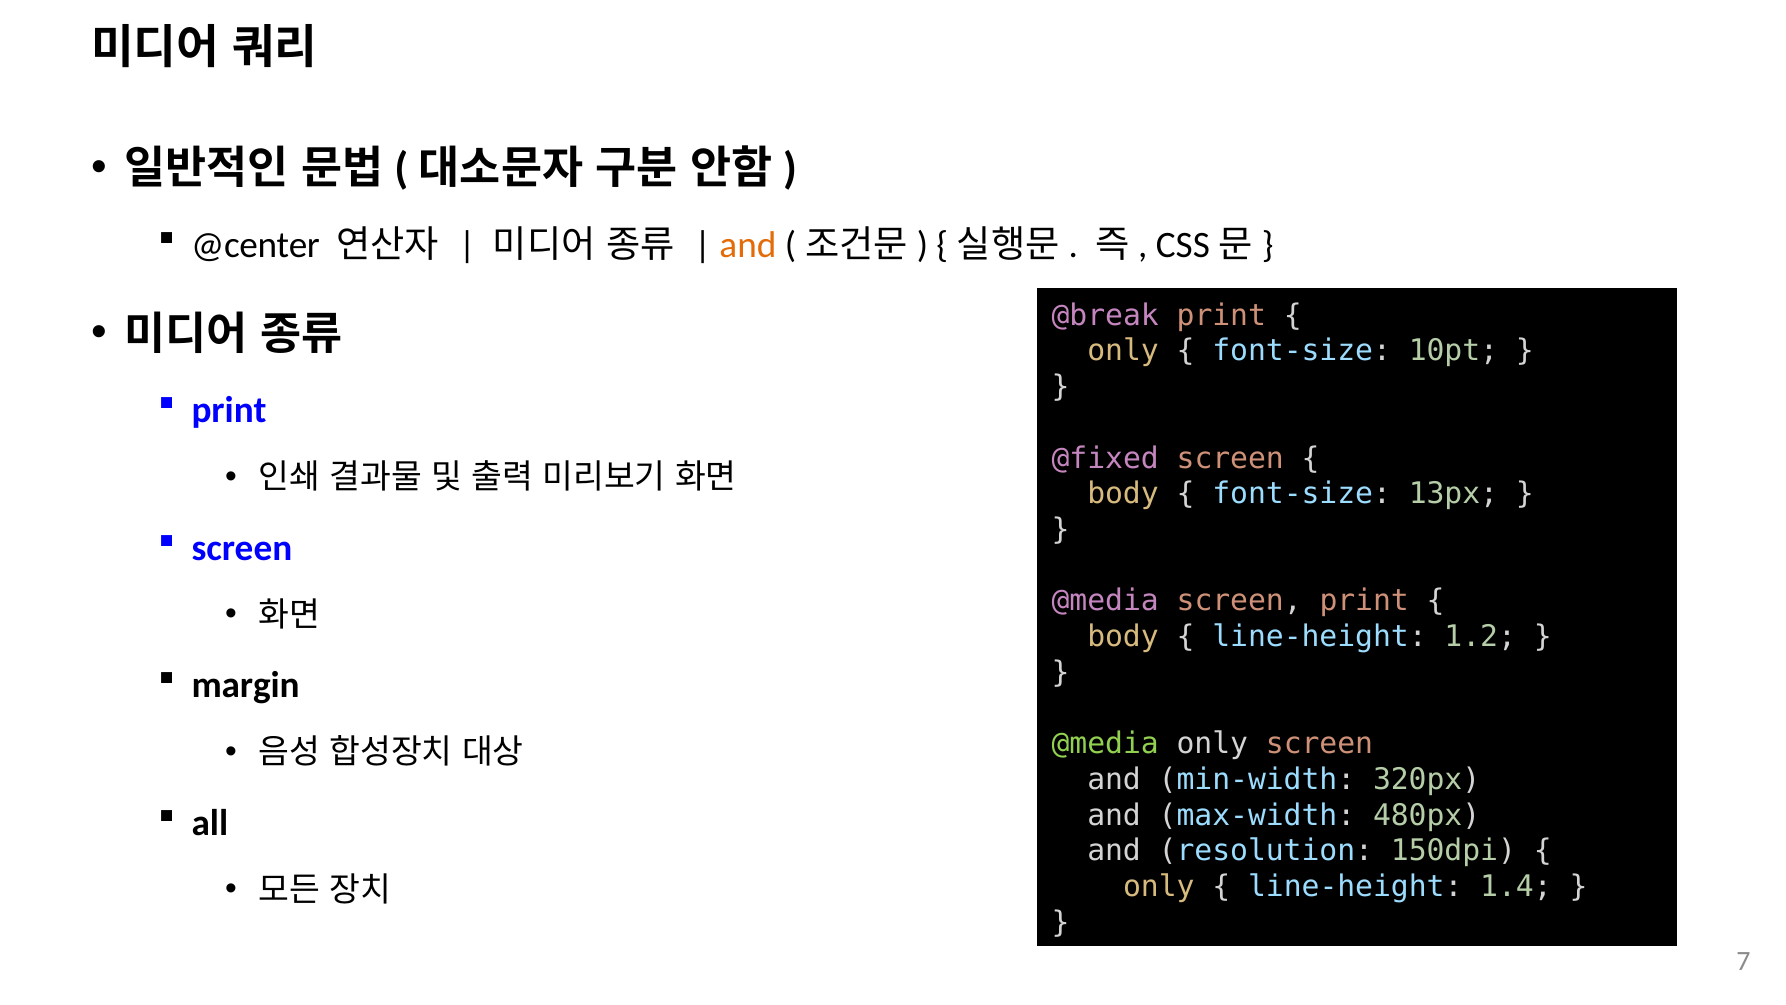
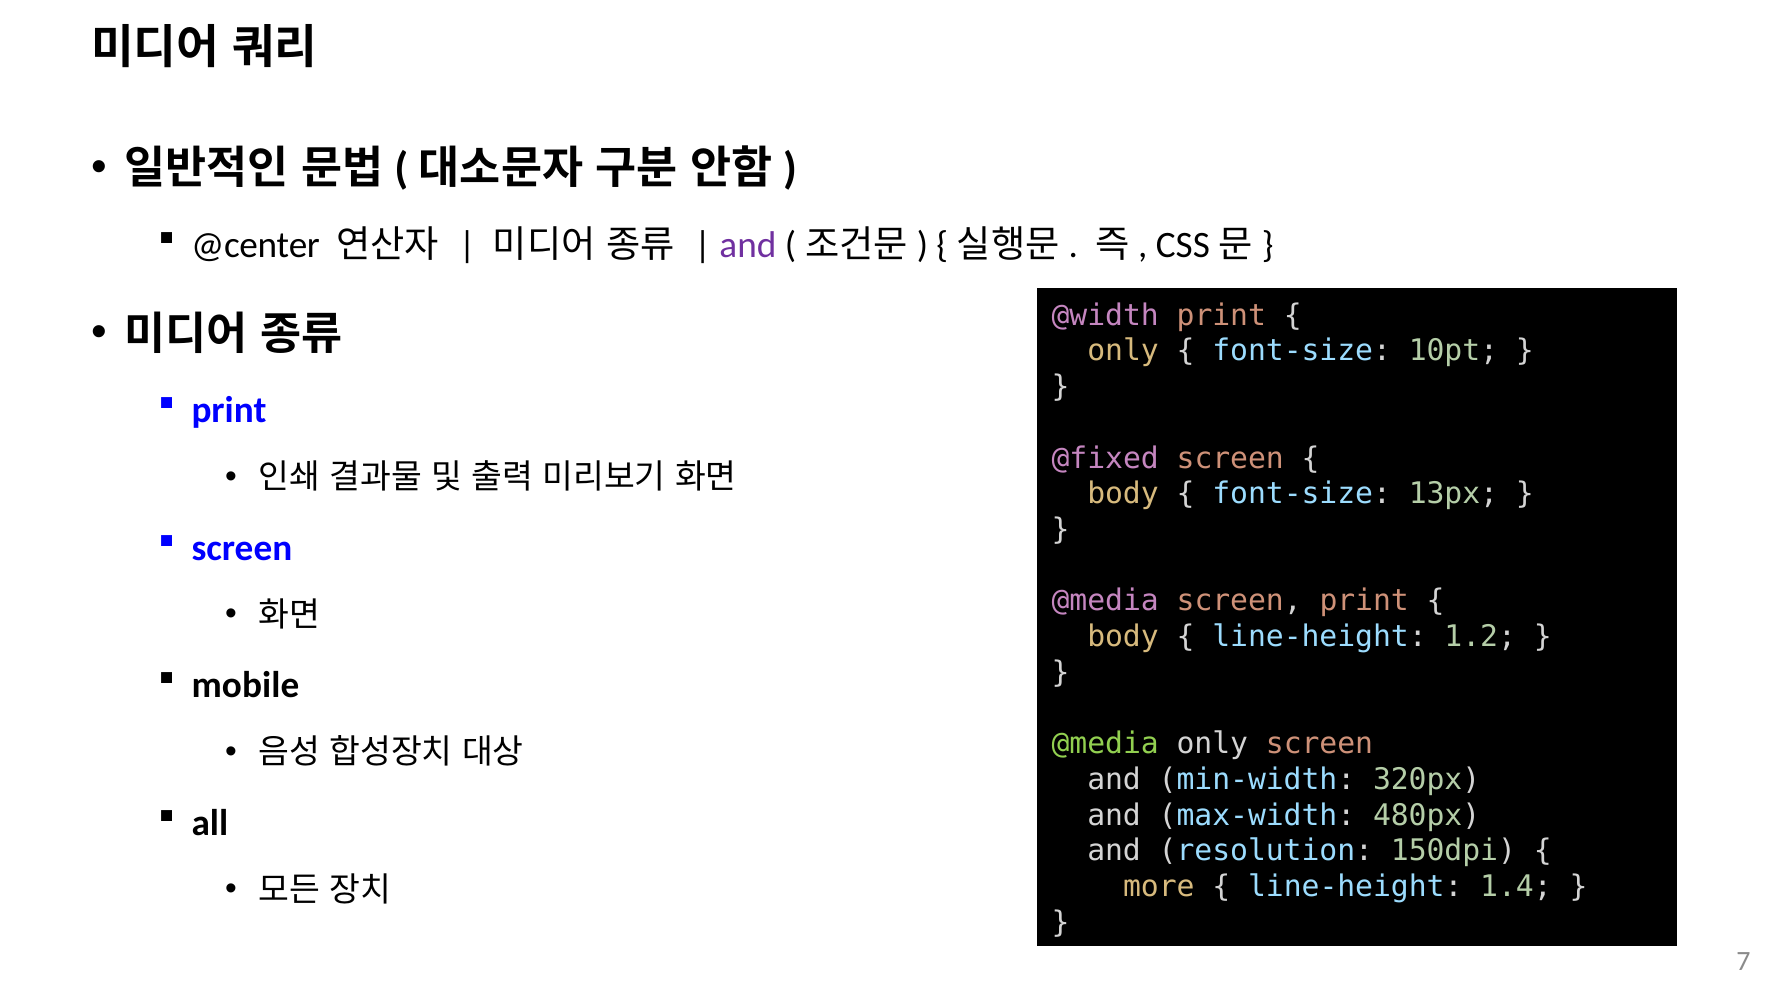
and colour: orange -> purple (748, 245)
@break: @break -> @width (1105, 315)
margin: margin -> mobile (245, 685)
only: only -> more (1159, 886)
